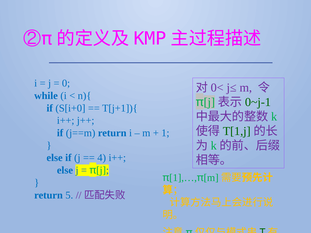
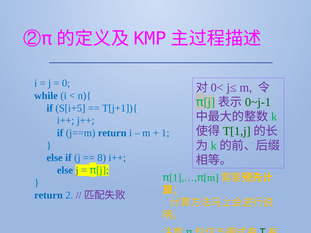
S[i+0: S[i+0 -> S[i+5 (70, 108)
4: 4 -> 8 (102, 158)
5: 5 -> 2 (69, 195)
